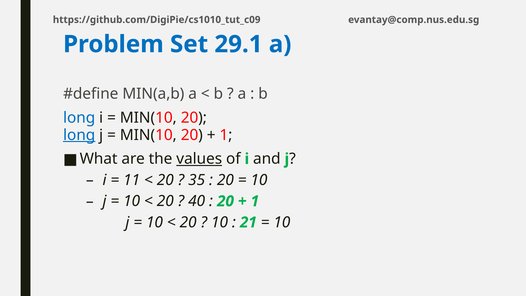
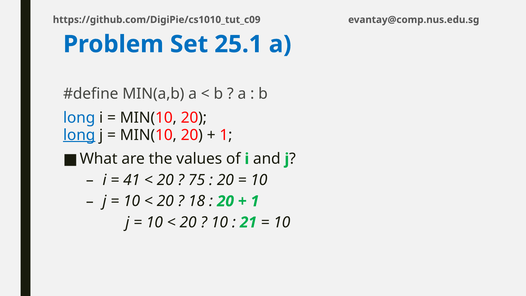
29.1: 29.1 -> 25.1 (238, 44)
values underline: present -> none (199, 159)
11: 11 -> 41 (132, 180)
35: 35 -> 75 (197, 180)
40: 40 -> 18 (197, 201)
